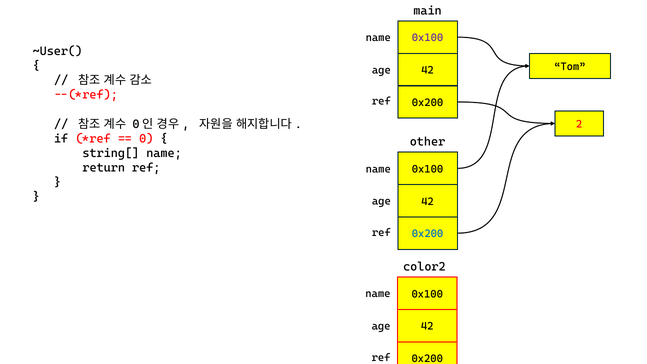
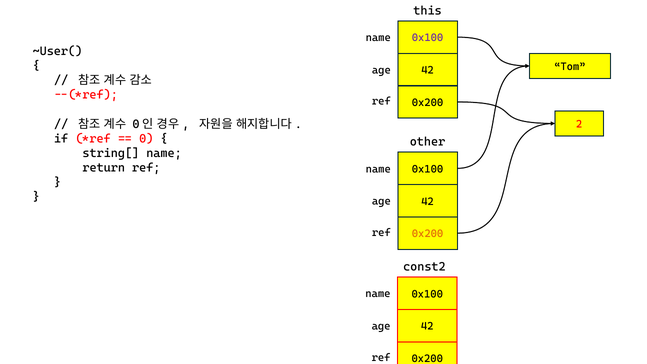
main: main -> this (428, 10)
0x200 colour: blue -> orange (428, 234)
color2: color2 -> const2 (424, 267)
